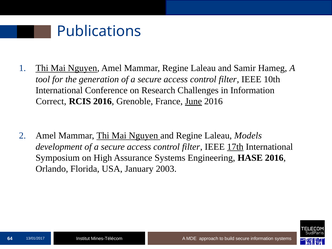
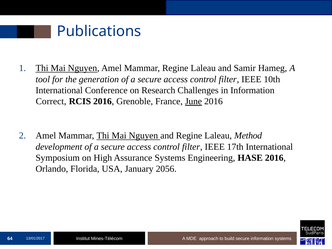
Models: Models -> Method (248, 136)
17th underline: present -> none (235, 147)
2003: 2003 -> 2056 (166, 169)
